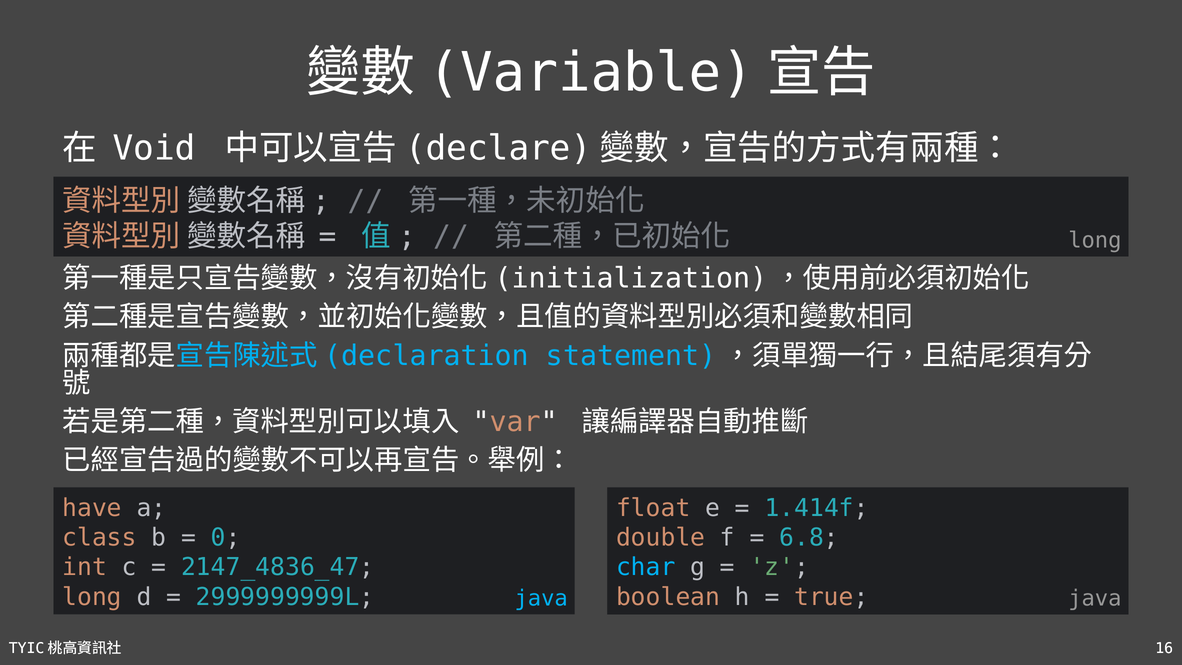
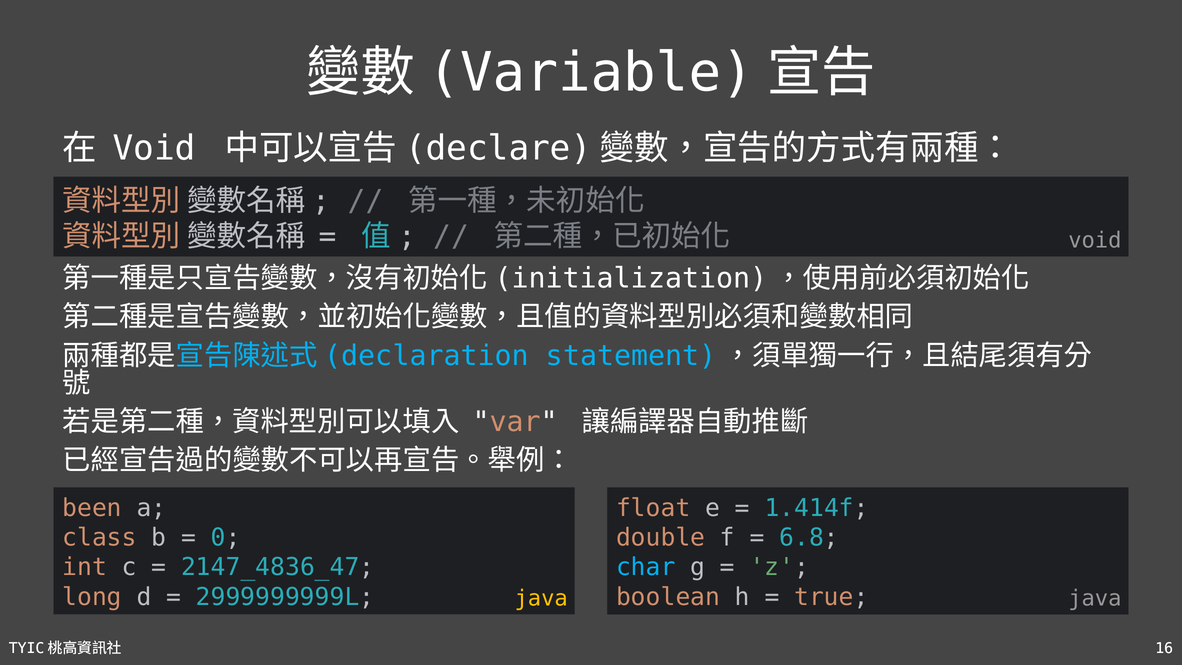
long: long -> void (1095, 240)
have: have -> been (92, 508)
java colour: light blue -> yellow (541, 598)
